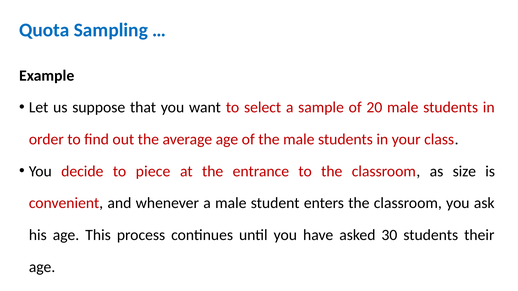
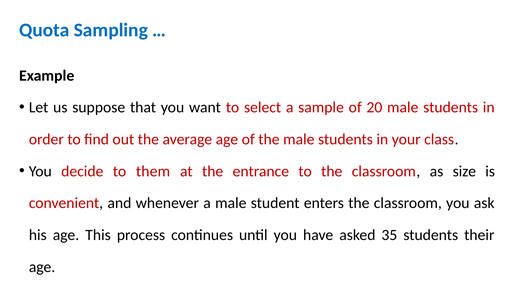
piece: piece -> them (153, 171)
30: 30 -> 35 (389, 235)
